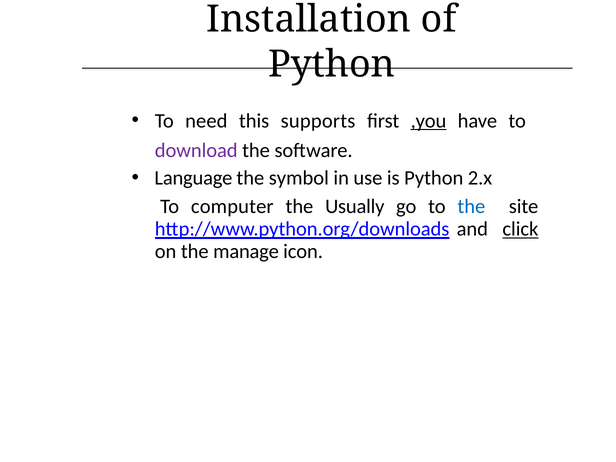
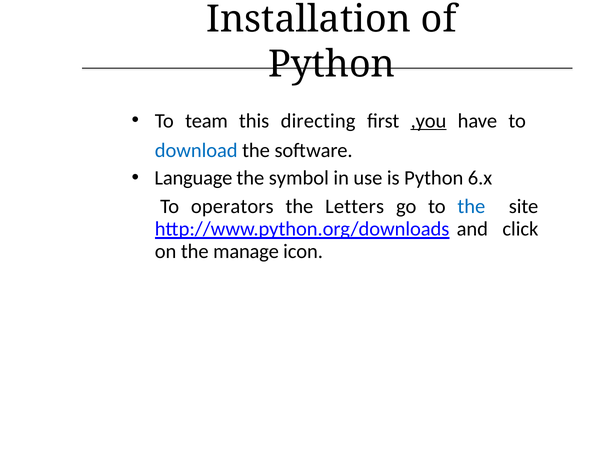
need: need -> team (206, 121)
supports: supports -> directing (318, 121)
download colour: purple -> blue (196, 150)
2.x: 2.x -> 6.x (480, 178)
computer: computer -> operators (232, 207)
Usually: Usually -> Letters (355, 207)
click underline: present -> none (520, 229)
